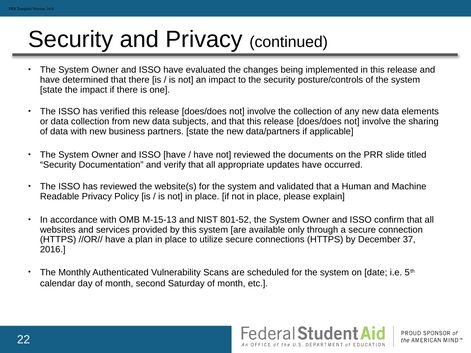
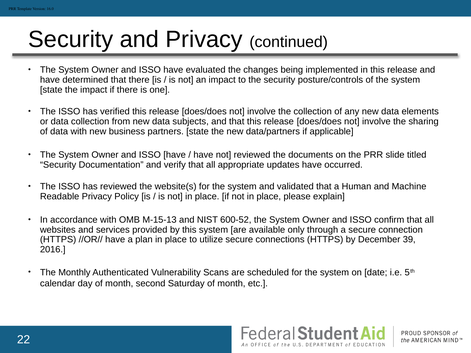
801-52: 801-52 -> 600-52 (236, 220)
37: 37 -> 39 (409, 240)
